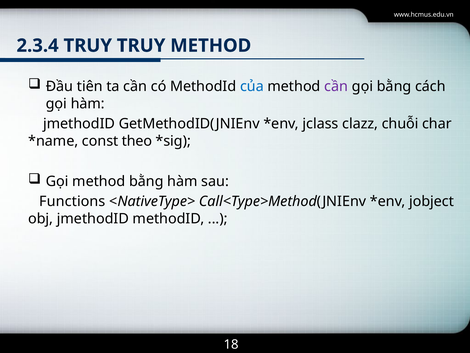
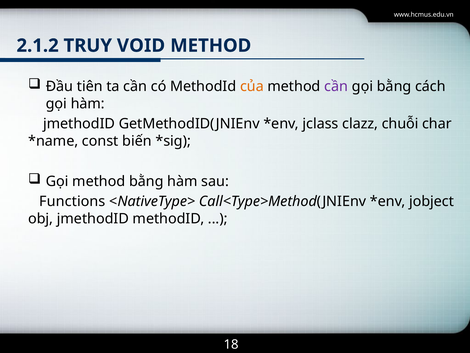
2.3.4: 2.3.4 -> 2.1.2 (38, 46)
TRUY TRUY: TRUY -> VOID (141, 46)
của colour: blue -> orange (252, 86)
theo: theo -> biến (137, 141)
